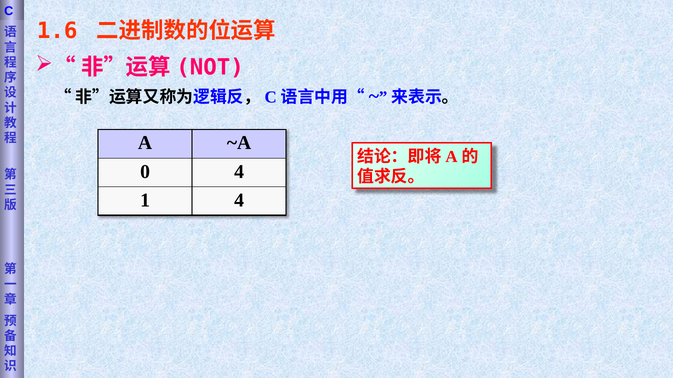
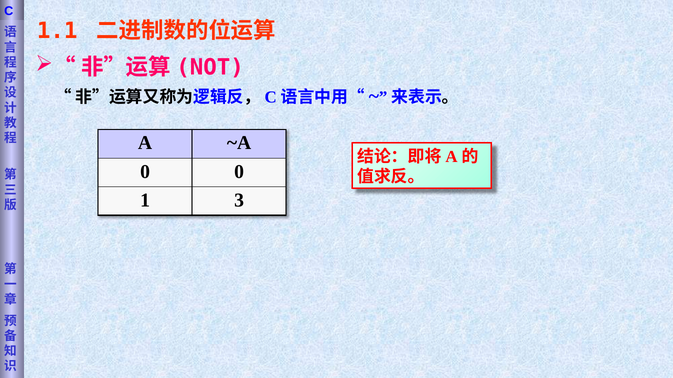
1.6: 1.6 -> 1.1 (57, 31)
0 4: 4 -> 0 (239, 172)
1 4: 4 -> 3 (239, 200)
